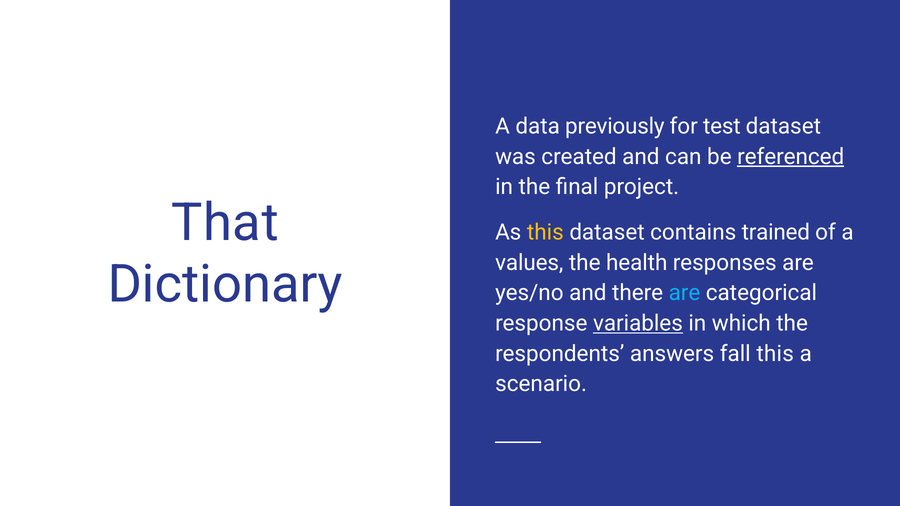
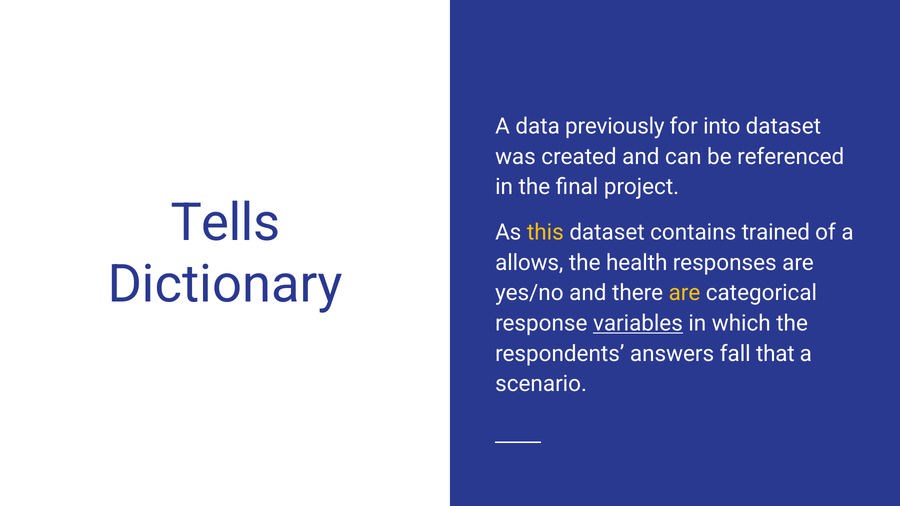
test: test -> into (722, 126)
referenced underline: present -> none (791, 157)
That: That -> Tells (225, 223)
values: values -> allows (529, 263)
are colour: light blue -> yellow (685, 293)
fall this: this -> that (775, 354)
